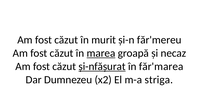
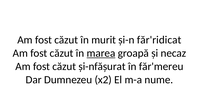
făr'mereu: făr'mereu -> făr'ridicat (159, 40)
și-nfășurat underline: present -> none (102, 66)
făr'marea: făr'marea -> făr'mereu (161, 66)
striga: striga -> nume (159, 80)
